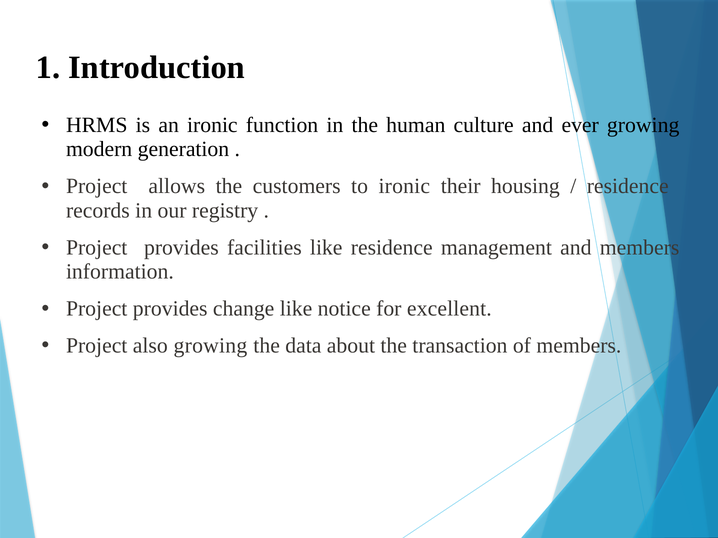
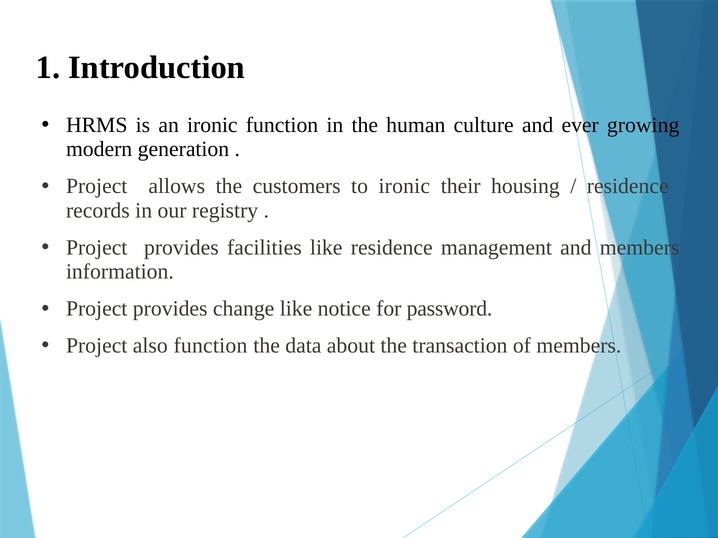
excellent: excellent -> password (449, 309)
also growing: growing -> function (210, 346)
